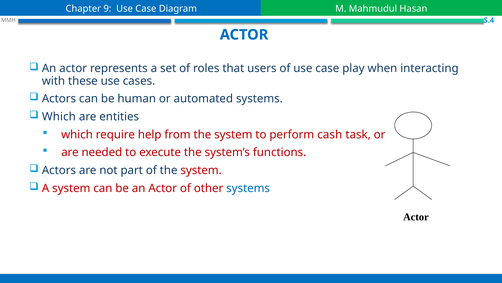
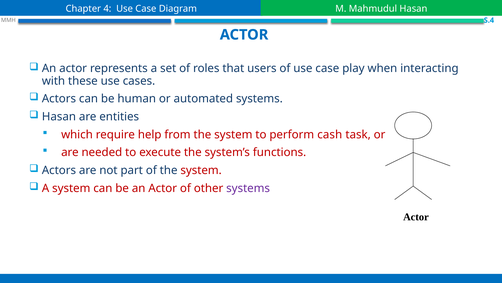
9: 9 -> 4 (107, 9)
Which: Which -> Hasan (59, 116)
systems colour: blue -> purple (248, 188)
